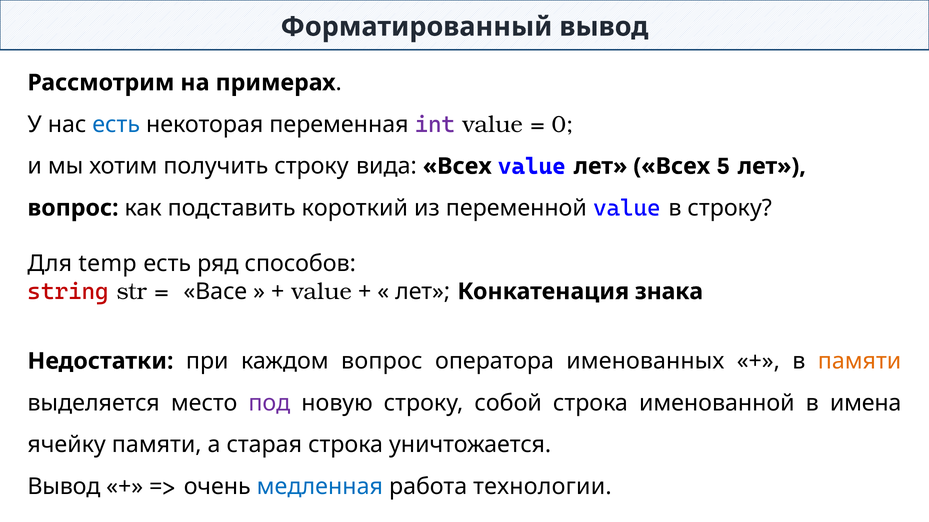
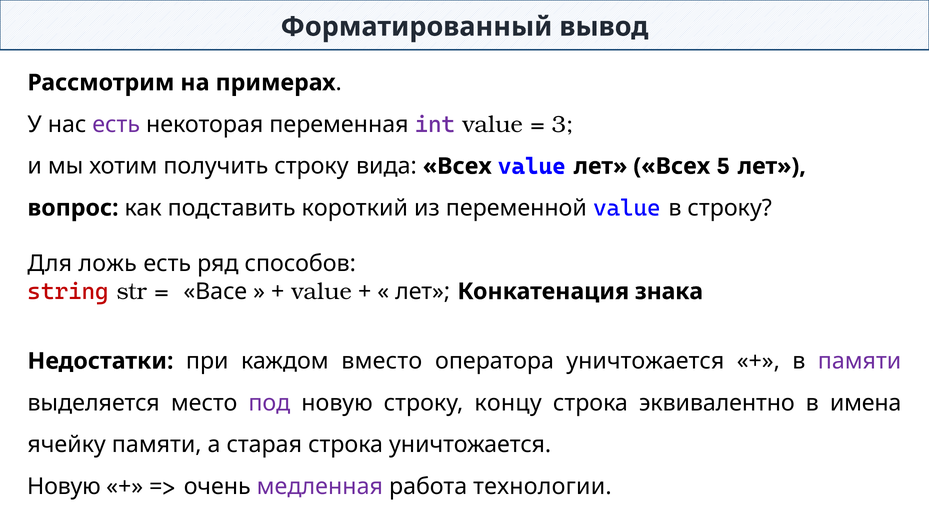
есть colour: blue -> purple (116, 125)
0: 0 -> 3 (563, 125)
temp: temp -> ложь (108, 264)
каждом вопрос: вопрос -> вместо (382, 361)
оператора именованных: именованных -> уничтожается (645, 361)
памяти colour: orange -> purple (860, 361)
собой: собой -> концу (508, 403)
именованной: именованной -> эквивалентно (717, 403)
Вывод: Вывод -> Новую (64, 487)
медленная colour: blue -> purple (320, 487)
